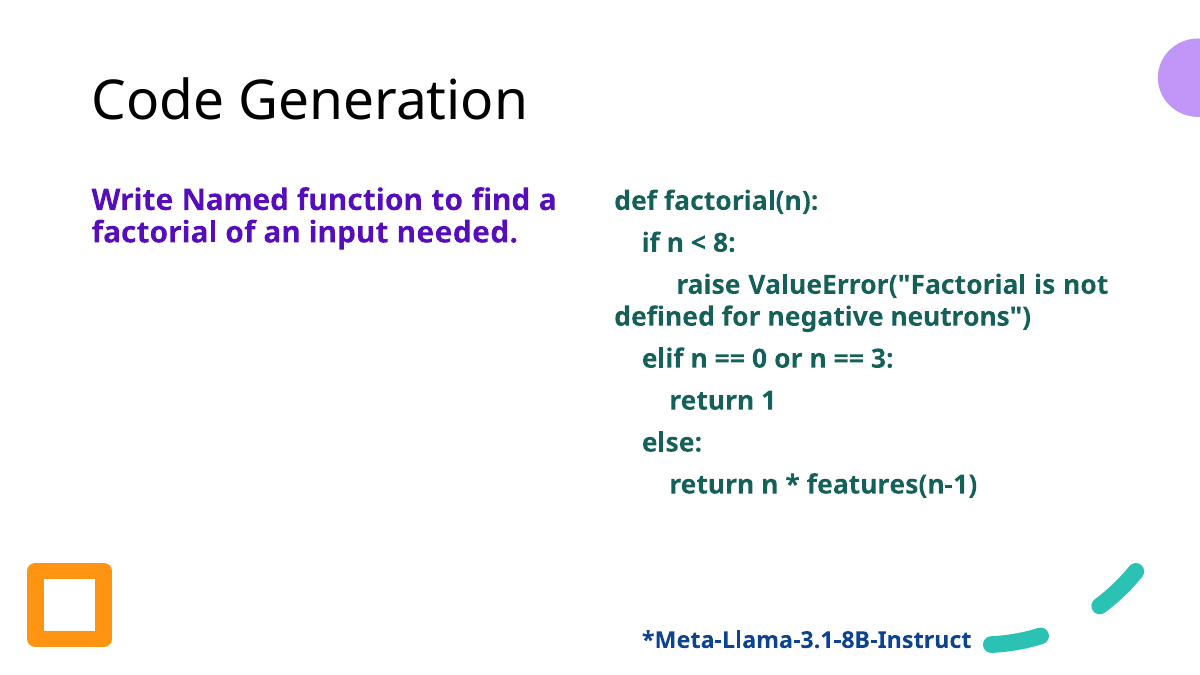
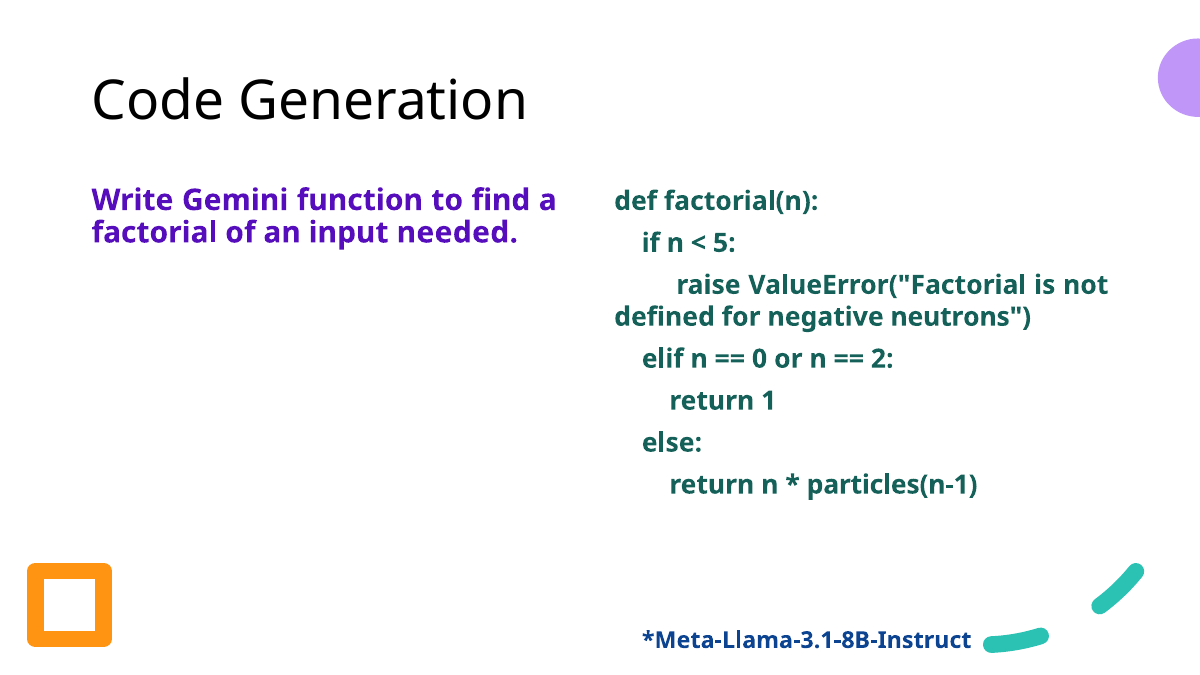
Named: Named -> Gemini (235, 200)
8: 8 -> 5 (724, 243)
3: 3 -> 2 (882, 359)
features(n-1: features(n-1 -> particles(n-1 (892, 485)
